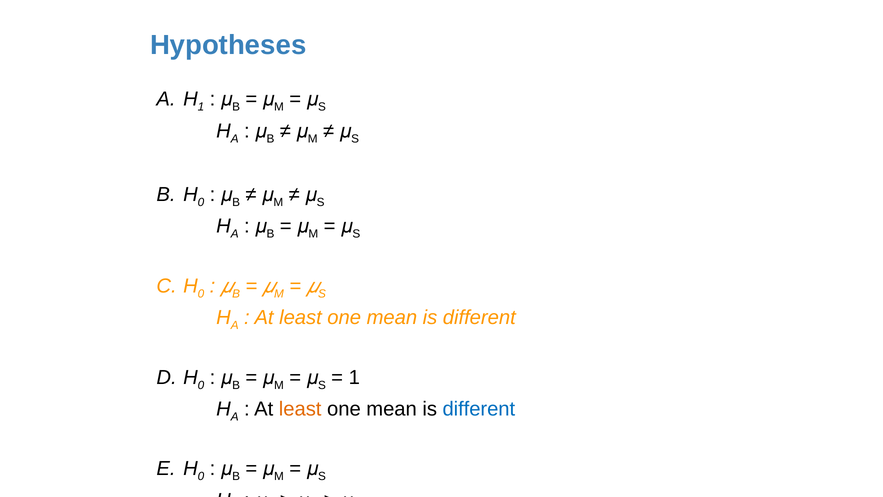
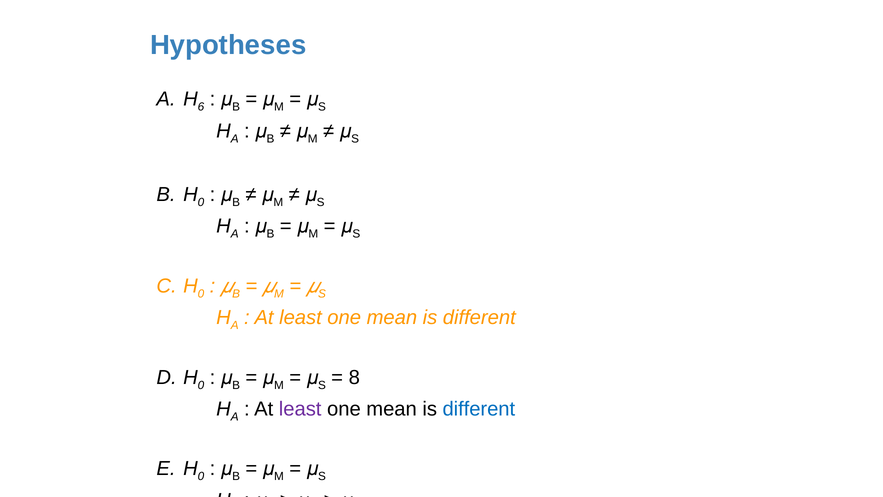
1: 1 -> 6 (201, 107)
1: 1 -> 8 (354, 377)
least colour: orange -> purple (300, 409)
